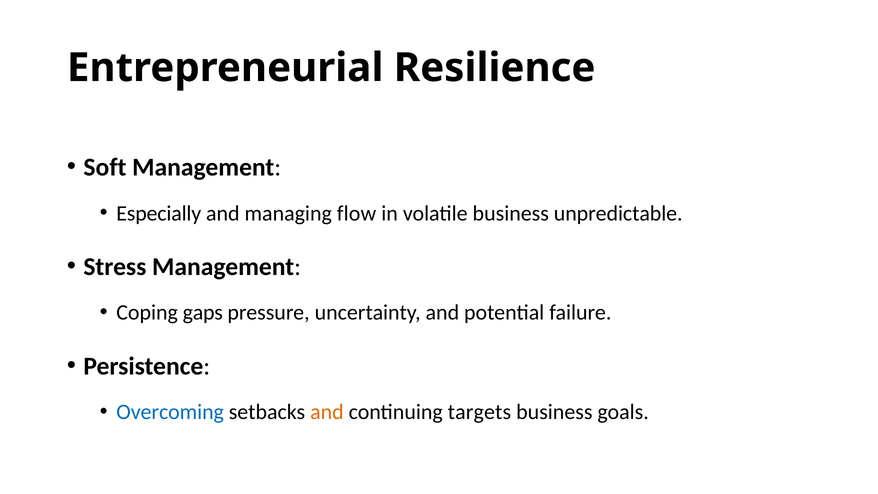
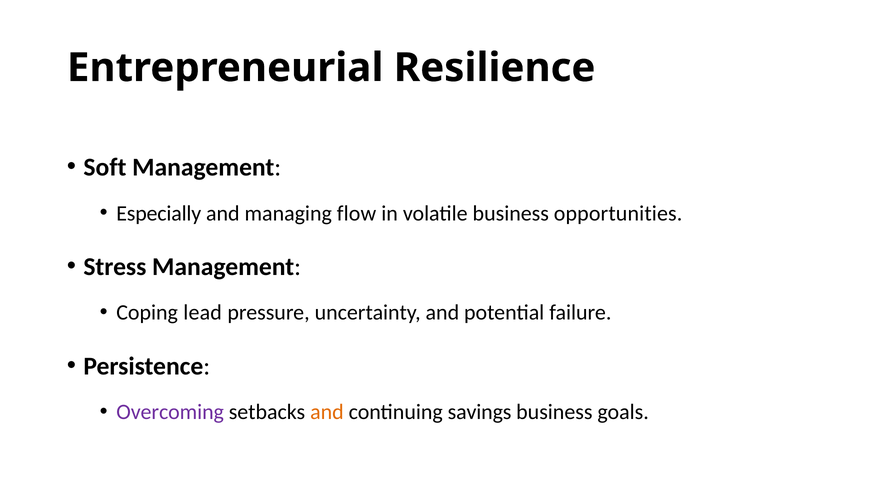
unpredictable: unpredictable -> opportunities (618, 213)
gaps: gaps -> lead (203, 313)
Overcoming colour: blue -> purple (170, 412)
targets: targets -> savings (480, 412)
